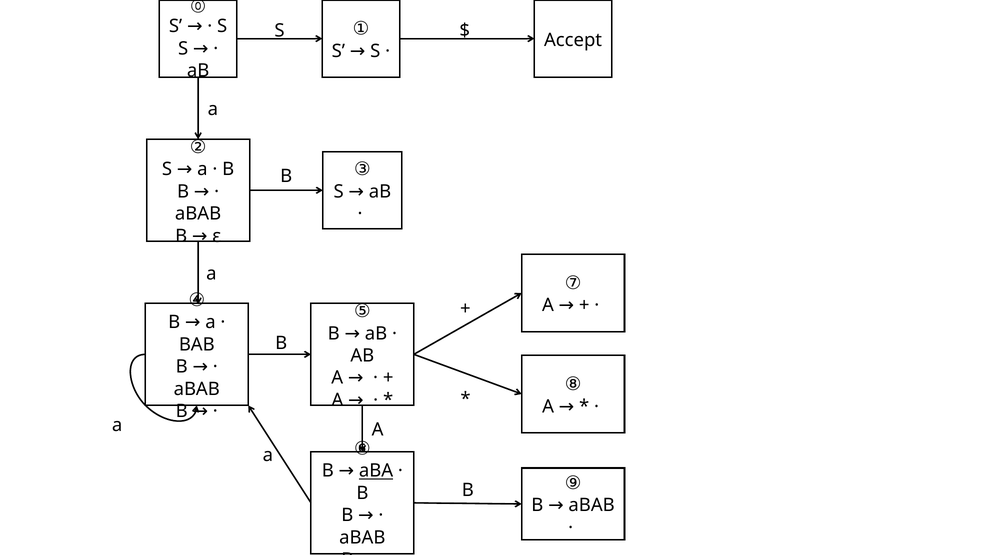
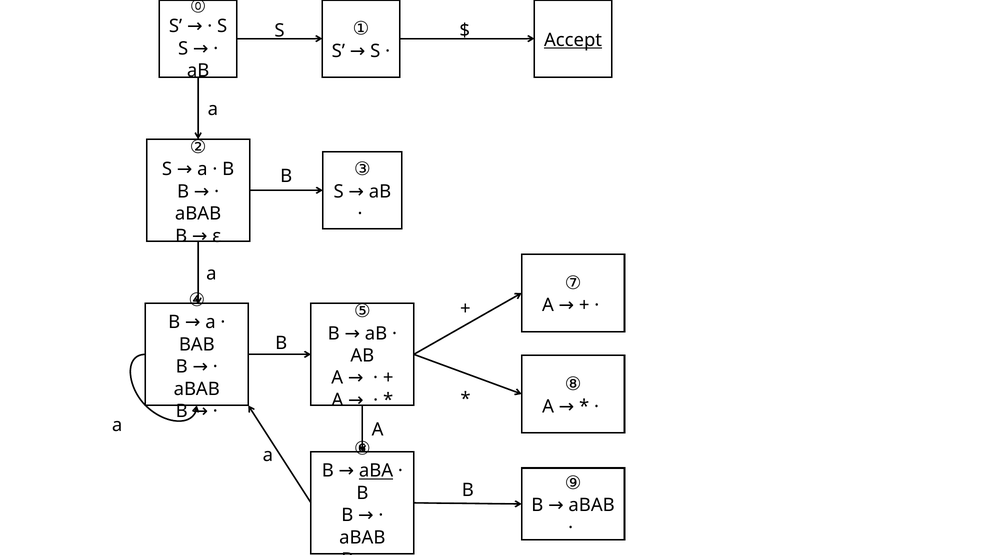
Accept underline: none -> present (573, 40)
